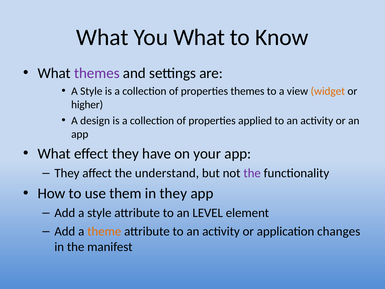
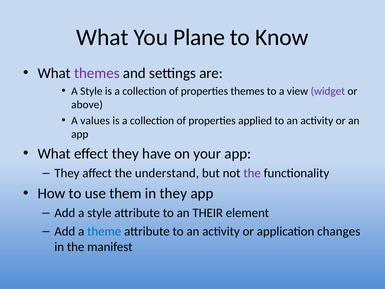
You What: What -> Plane (199, 37)
widget colour: orange -> purple (328, 91)
higher: higher -> above (87, 105)
design: design -> values (95, 121)
LEVEL: LEVEL -> THEIR (208, 213)
theme colour: orange -> blue (104, 231)
